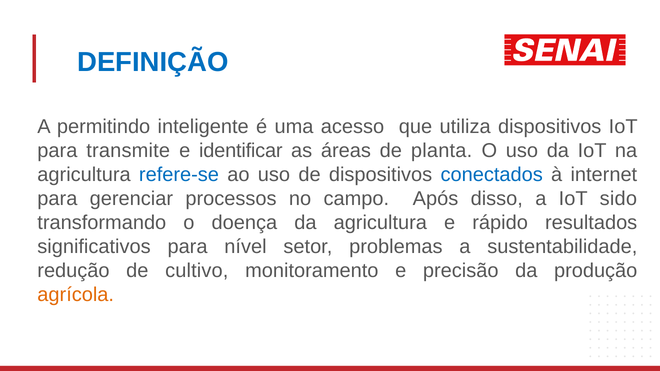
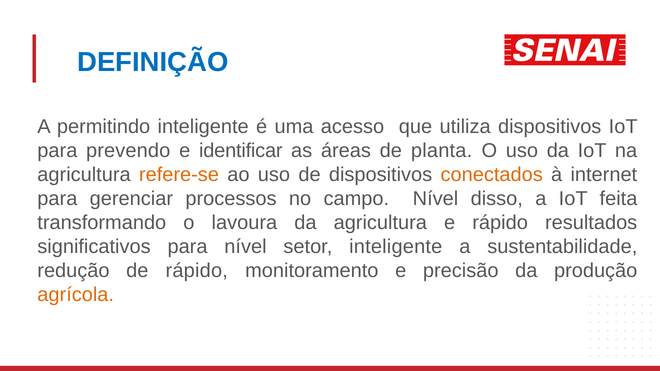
transmite: transmite -> prevendo (128, 151)
refere-se colour: blue -> orange (179, 175)
conectados colour: blue -> orange (492, 175)
campo Após: Após -> Nível (435, 199)
sido: sido -> feita (618, 199)
doença: doença -> lavoura (244, 223)
setor problemas: problemas -> inteligente (396, 247)
de cultivo: cultivo -> rápido (197, 271)
